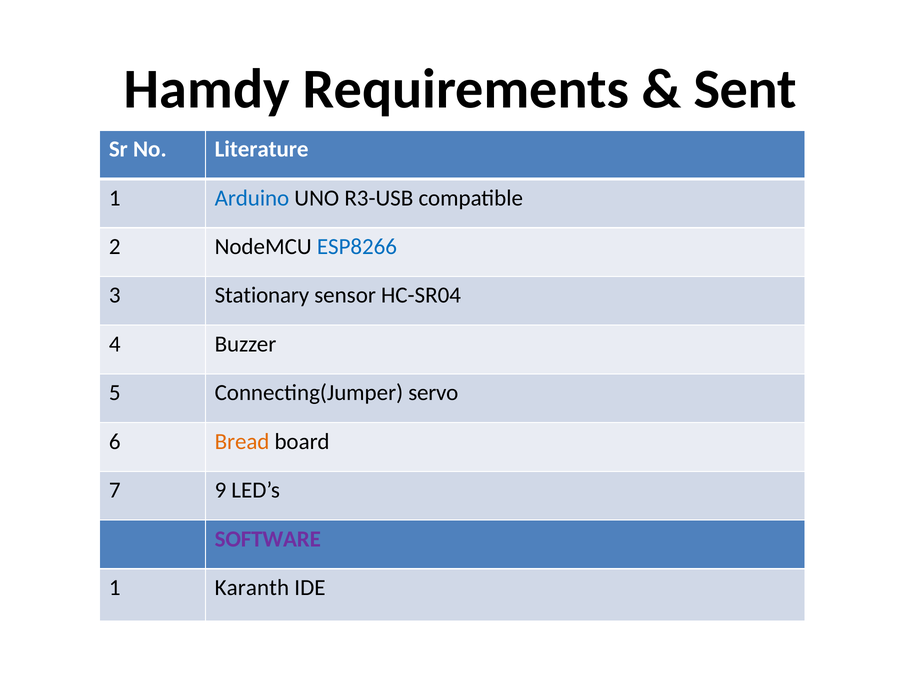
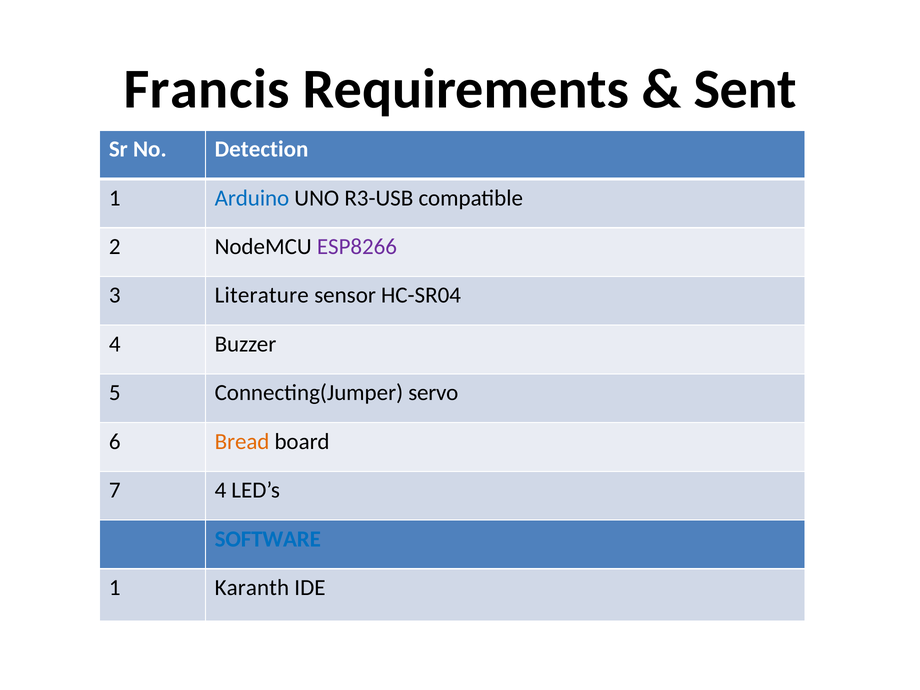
Hamdy: Hamdy -> Francis (207, 89)
Literature: Literature -> Detection (262, 149)
ESP8266 colour: blue -> purple (357, 247)
Stationary: Stationary -> Literature (262, 295)
7 9: 9 -> 4 (220, 490)
SOFTWARE colour: purple -> blue (268, 539)
